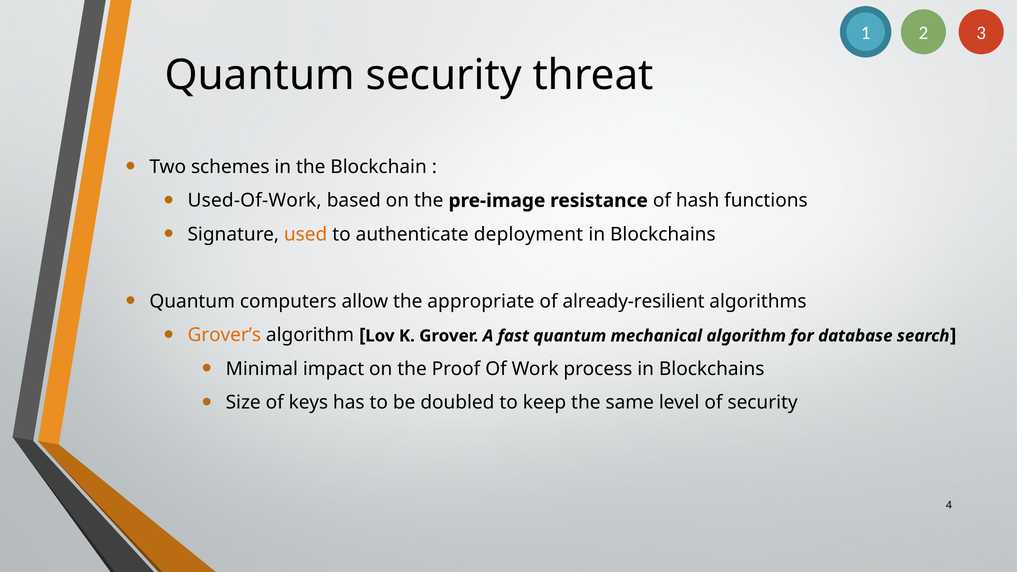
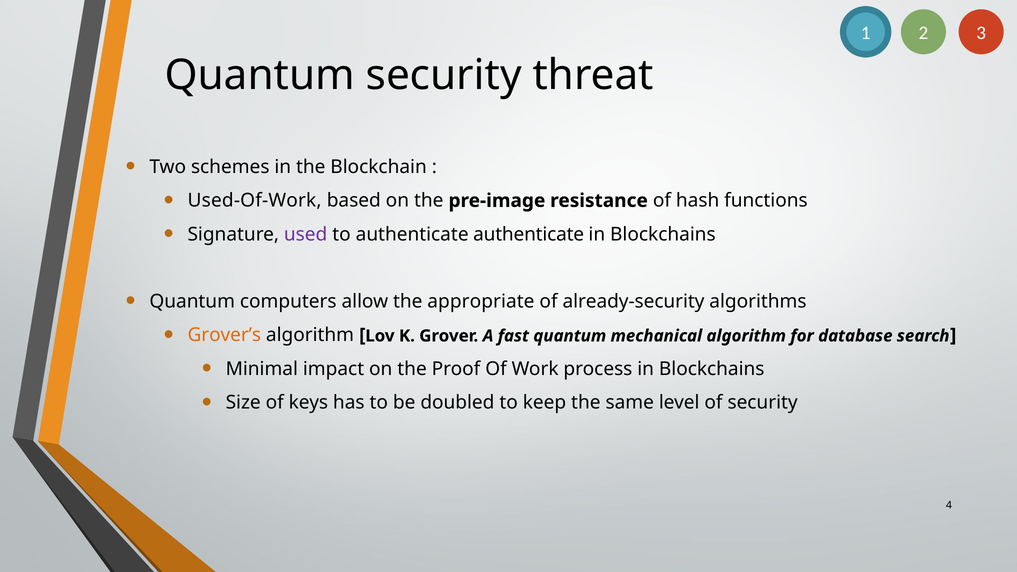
used colour: orange -> purple (306, 234)
authenticate deployment: deployment -> authenticate (529, 234)
already-resilient: already-resilient -> already-security (633, 302)
